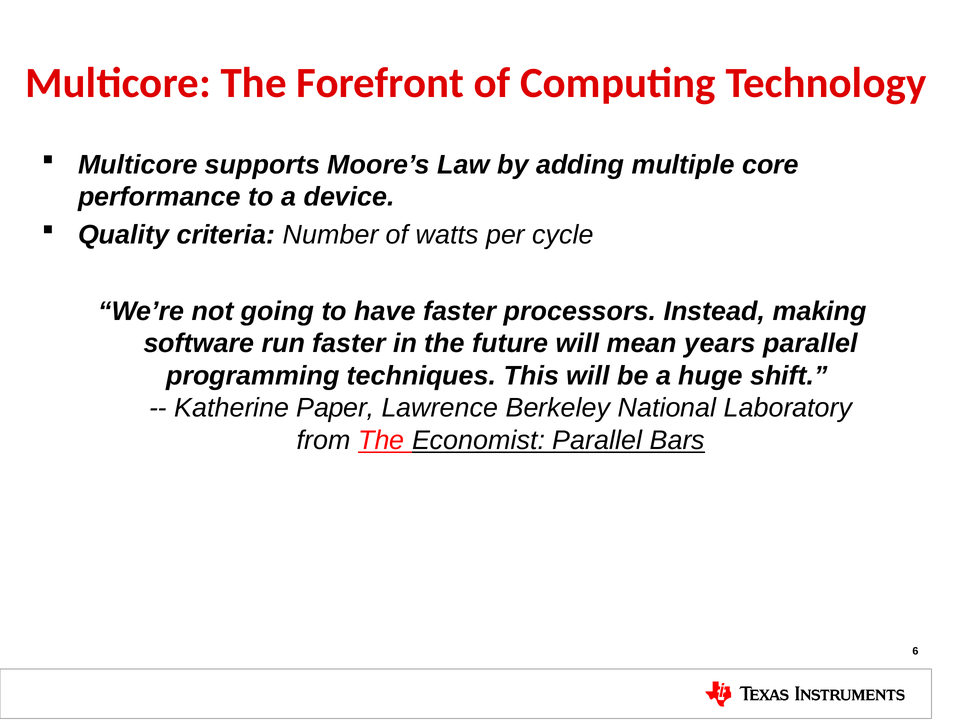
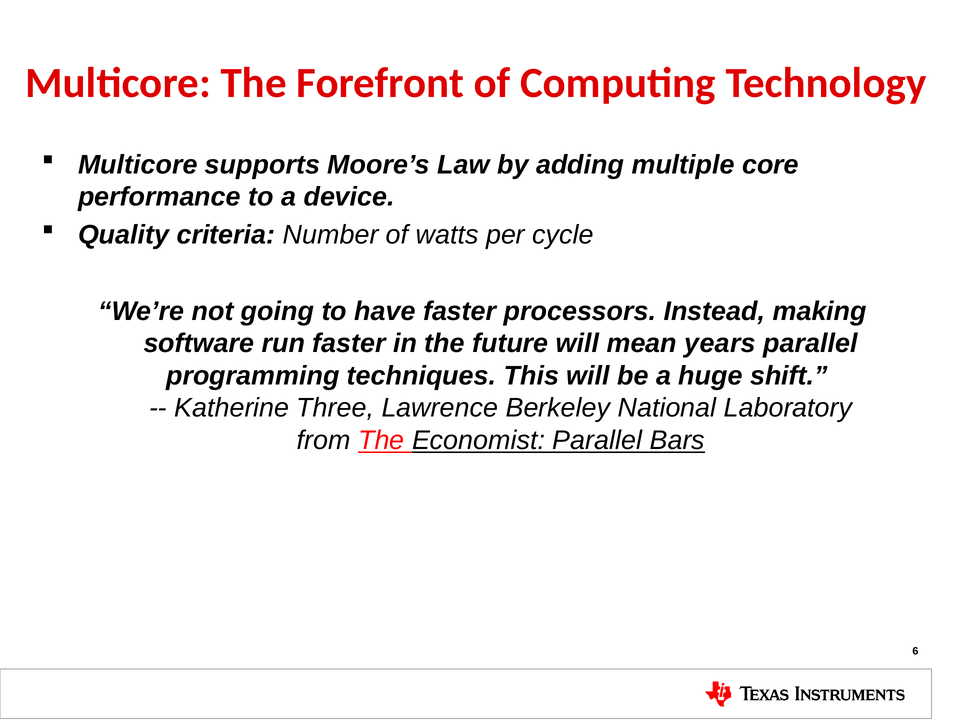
Paper: Paper -> Three (335, 408)
